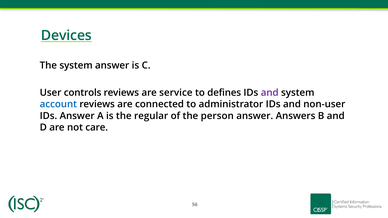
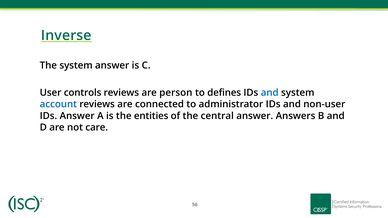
Devices: Devices -> Inverse (66, 36)
service: service -> person (176, 93)
and colour: purple -> blue (270, 93)
regular: regular -> entities (151, 116)
person: person -> central (217, 116)
